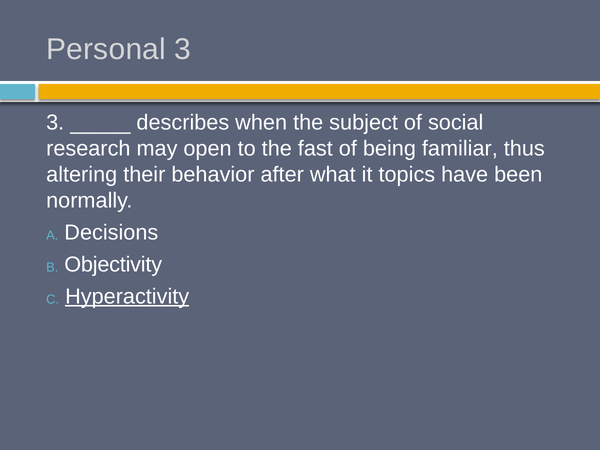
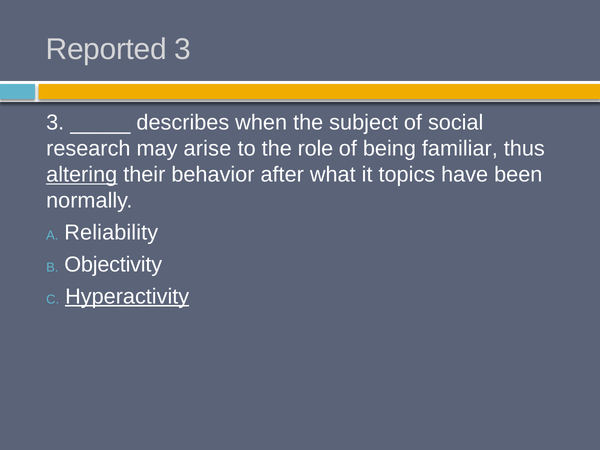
Personal: Personal -> Reported (106, 50)
open: open -> arise (207, 149)
fast: fast -> role (315, 149)
altering underline: none -> present (82, 175)
Decisions: Decisions -> Reliability (111, 233)
